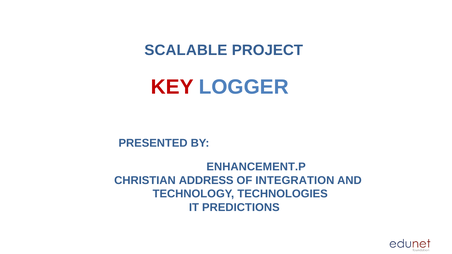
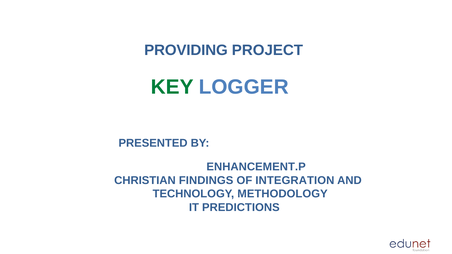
SCALABLE: SCALABLE -> PROVIDING (186, 50)
KEY colour: red -> green (172, 87)
ADDRESS: ADDRESS -> FINDINGS (206, 181)
TECHNOLOGIES: TECHNOLOGIES -> METHODOLOGY (283, 194)
